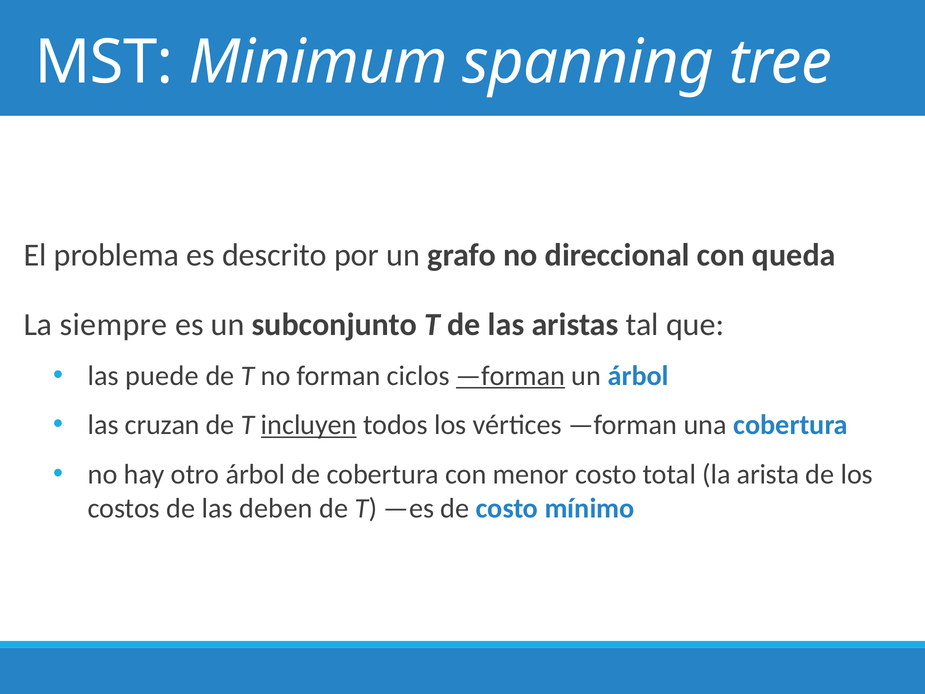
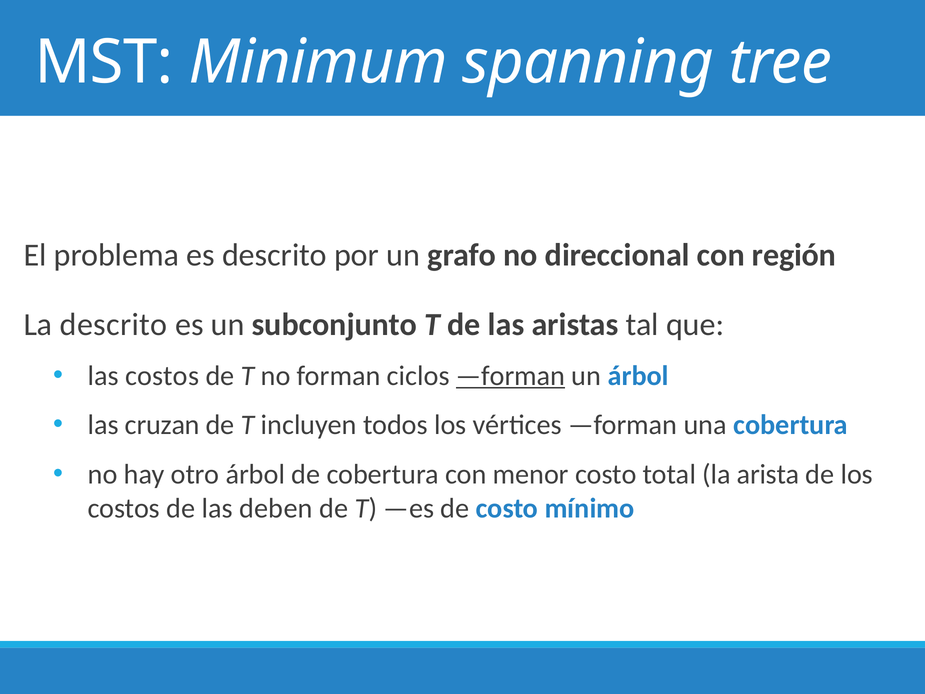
queda: queda -> región (794, 255)
La siempre: siempre -> descrito (114, 324)
las puede: puede -> costos (162, 376)
incluyen underline: present -> none (309, 425)
